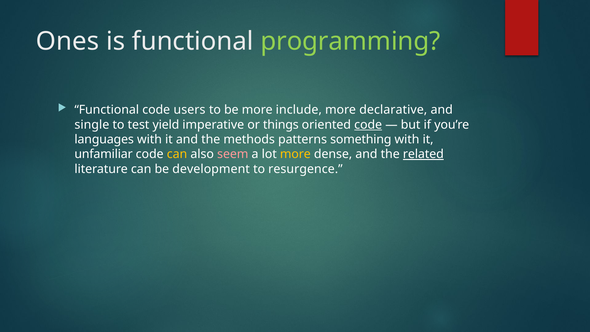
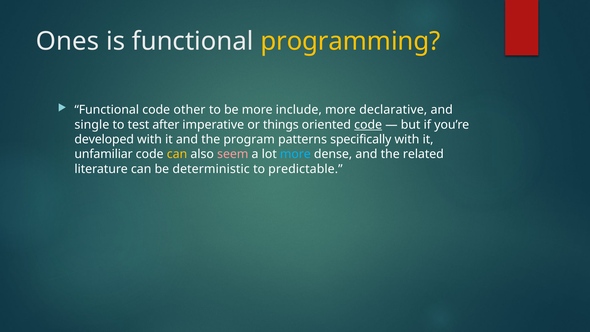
programming colour: light green -> yellow (350, 41)
users: users -> other (189, 110)
yield: yield -> after (166, 125)
languages: languages -> developed (104, 139)
methods: methods -> program (249, 139)
something: something -> specifically (361, 139)
more colour: yellow -> light blue (295, 154)
related underline: present -> none (423, 154)
development: development -> deterministic (211, 169)
resurgence: resurgence -> predictable (305, 169)
